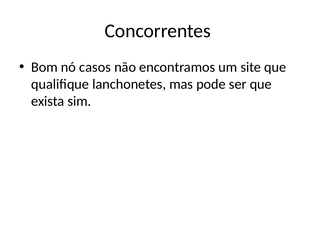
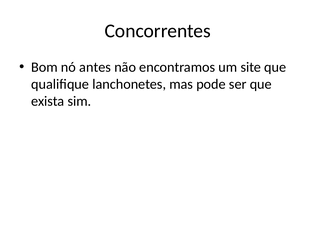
casos: casos -> antes (95, 67)
